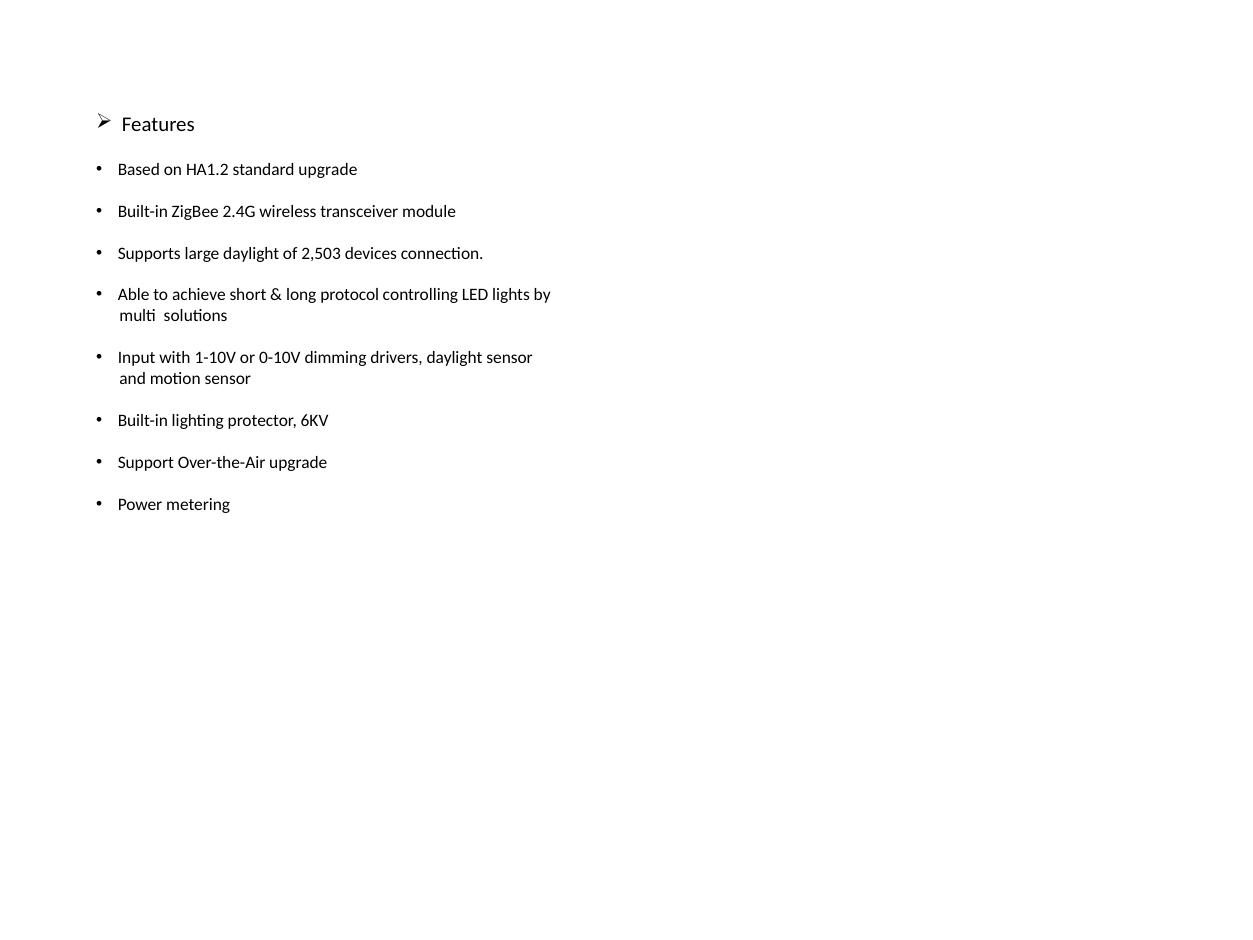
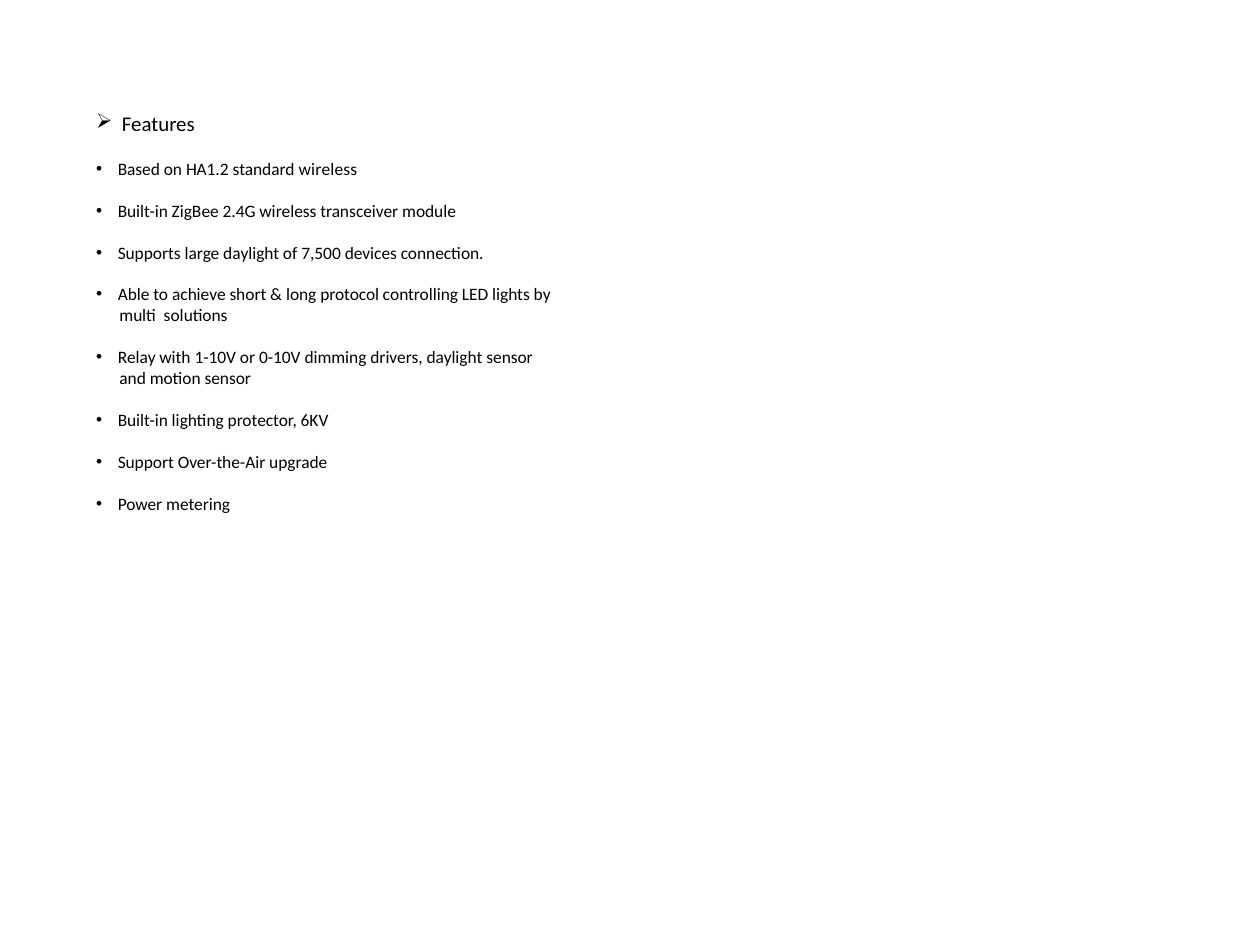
standard upgrade: upgrade -> wireless (328, 170)
2,503: 2,503 -> 7,500 (321, 253)
Input: Input -> Relay (137, 358)
